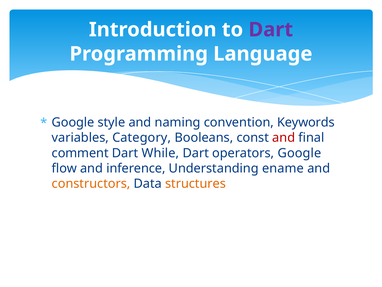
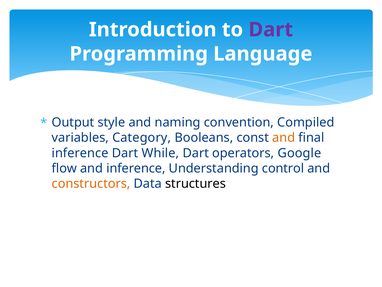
Google: Google -> Output (73, 122)
Keywords: Keywords -> Compiled (306, 122)
and colour: red -> orange (284, 137)
comment: comment -> inference (80, 153)
ename: ename -> control (283, 168)
structures colour: orange -> black (196, 183)
